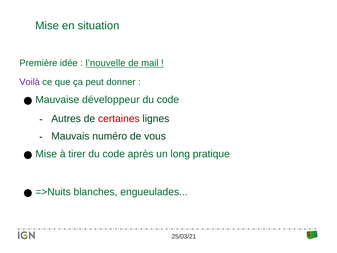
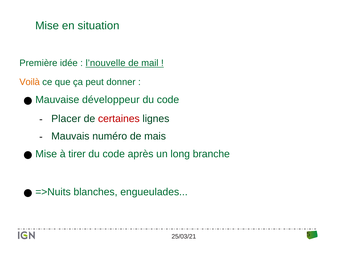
Voilà colour: purple -> orange (30, 82)
Autres: Autres -> Placer (66, 118)
vous: vous -> mais (155, 136)
pratique: pratique -> branche (211, 154)
